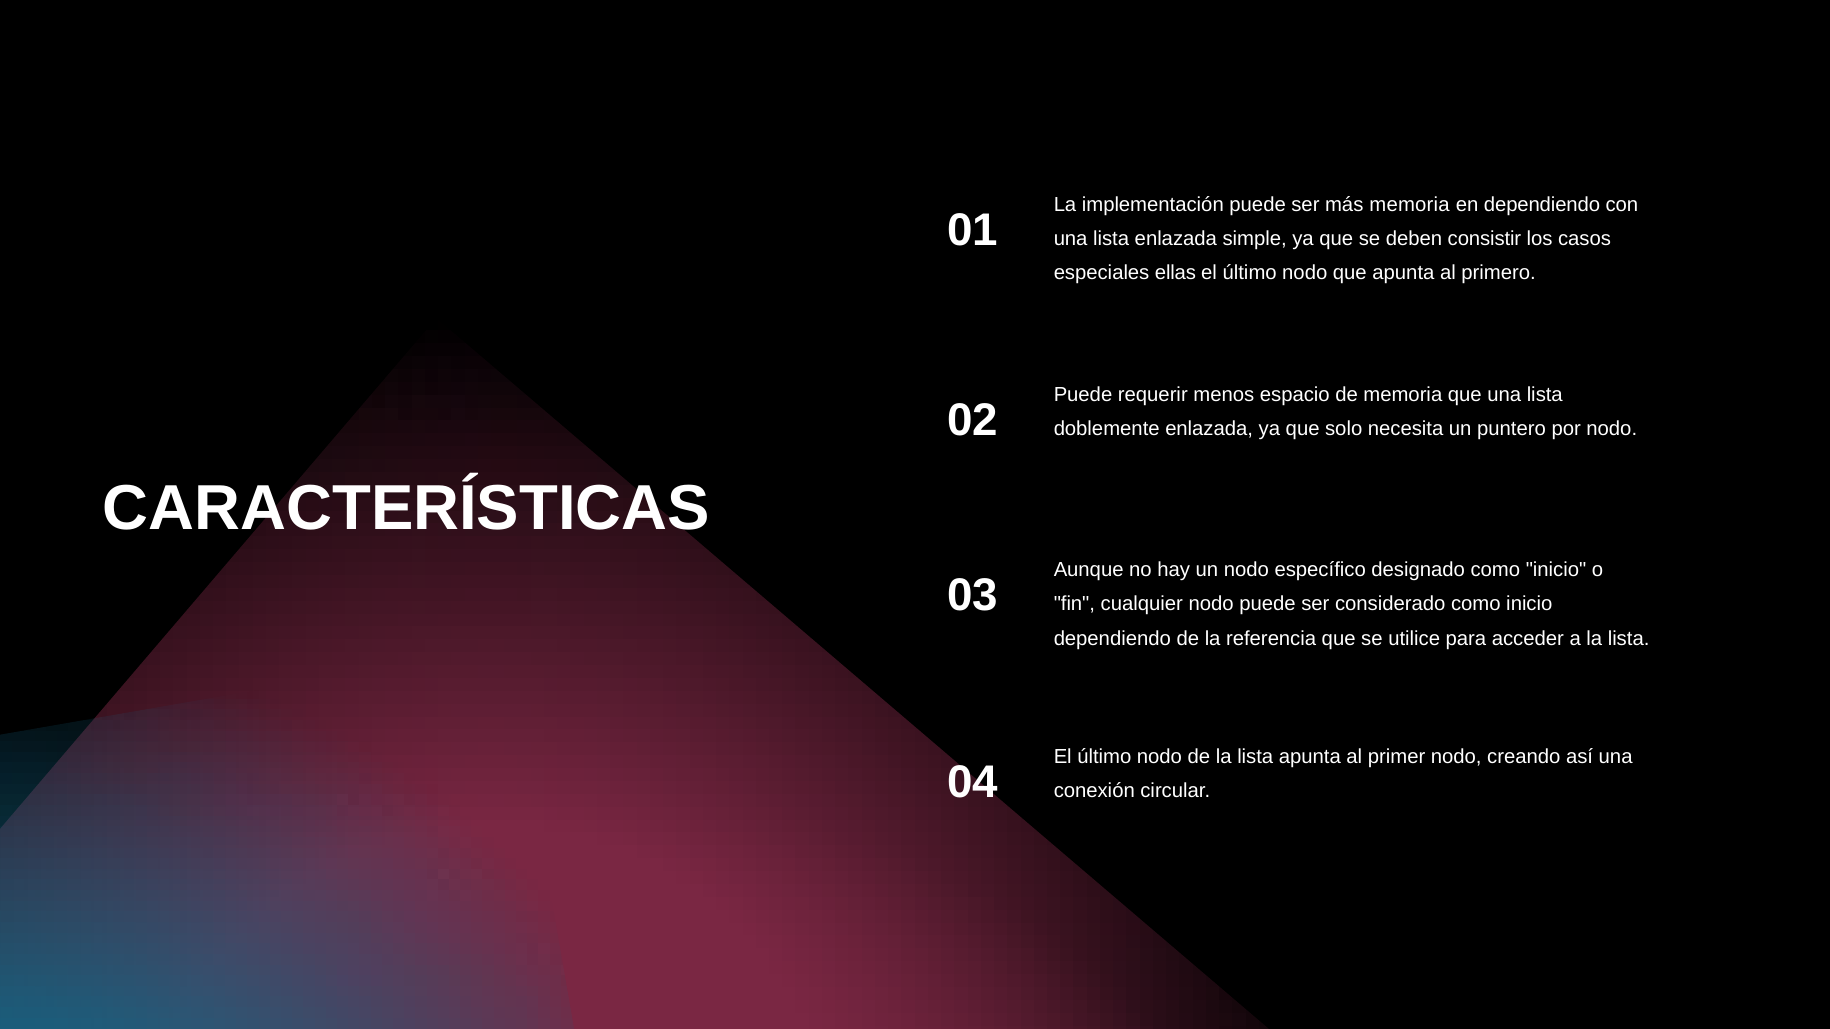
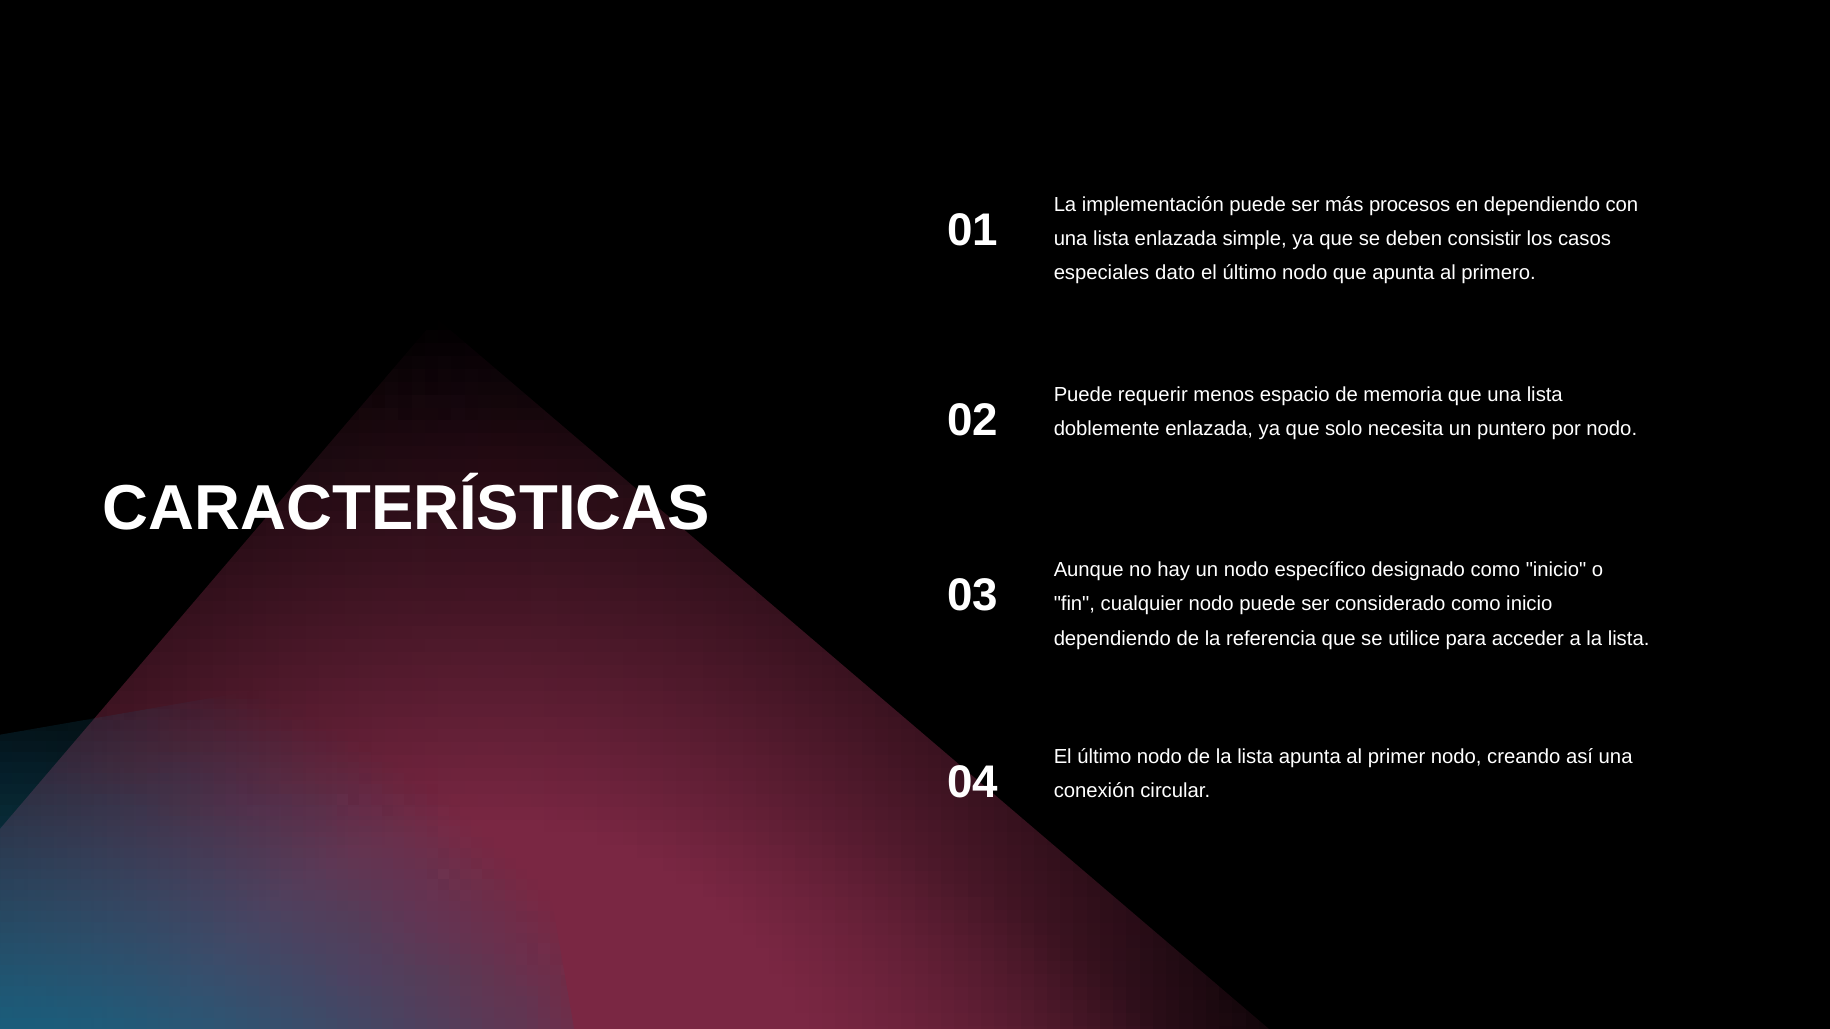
más memoria: memoria -> procesos (1410, 205)
ellas: ellas -> dato (1175, 273)
